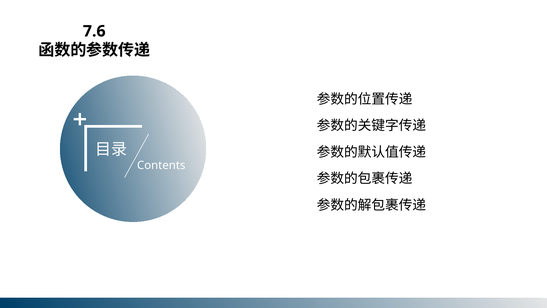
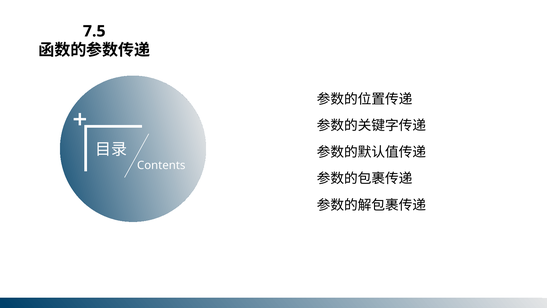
7.6: 7.6 -> 7.5 (94, 31)
